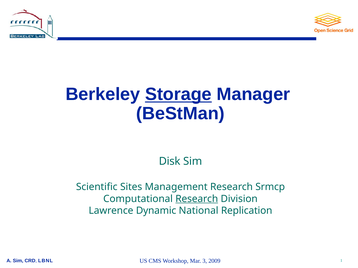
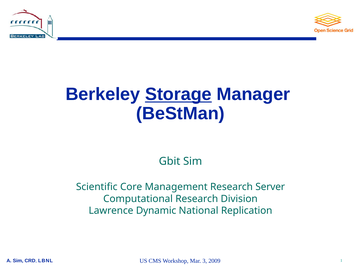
Disk: Disk -> Gbit (170, 162)
Sites: Sites -> Core (131, 187)
Srmcp: Srmcp -> Server (270, 187)
Research underline: present -> none (197, 199)
